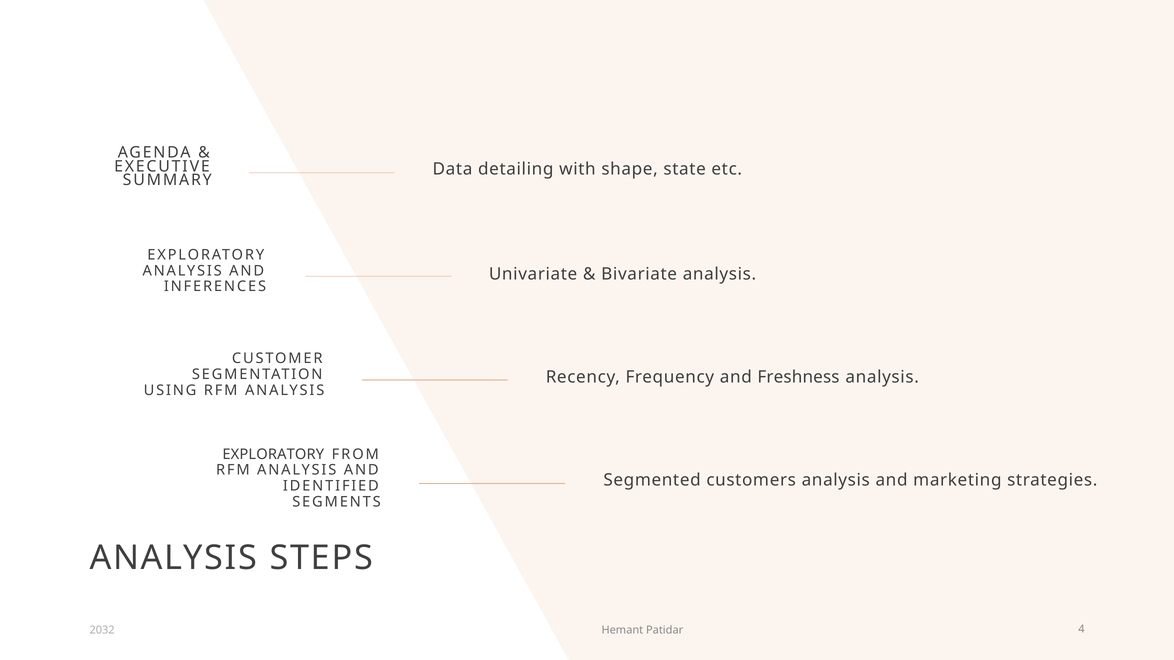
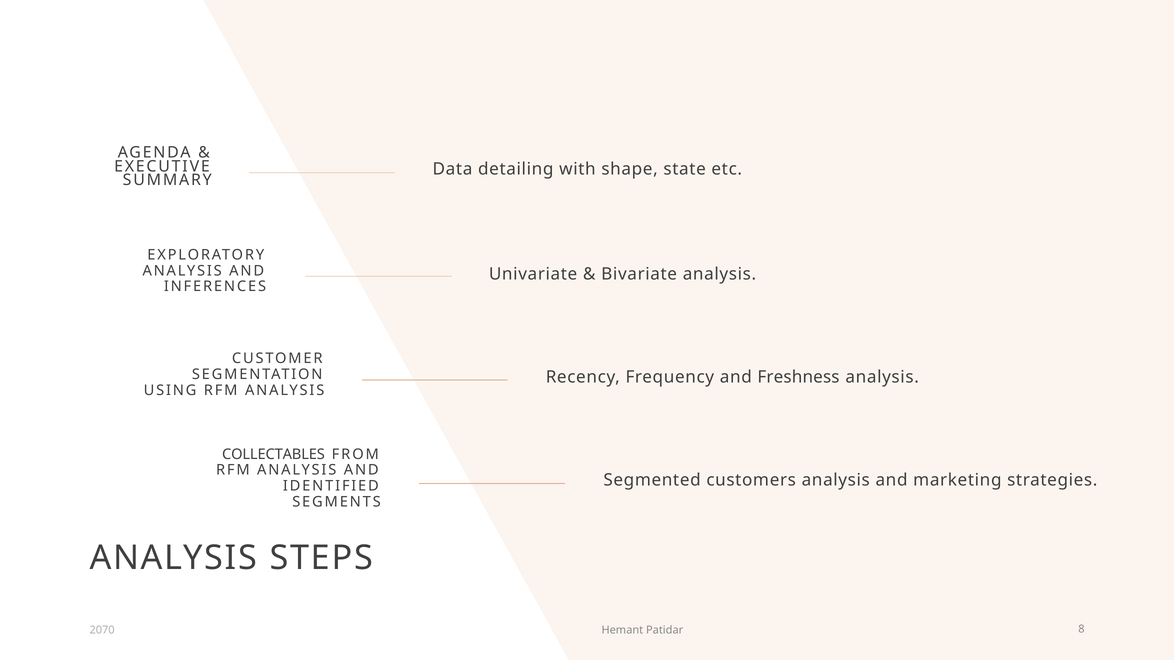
EXPLORATORY: EXPLORATORY -> COLLECTABLES (273, 454)
2032: 2032 -> 2070 (102, 630)
4: 4 -> 8 (1081, 630)
